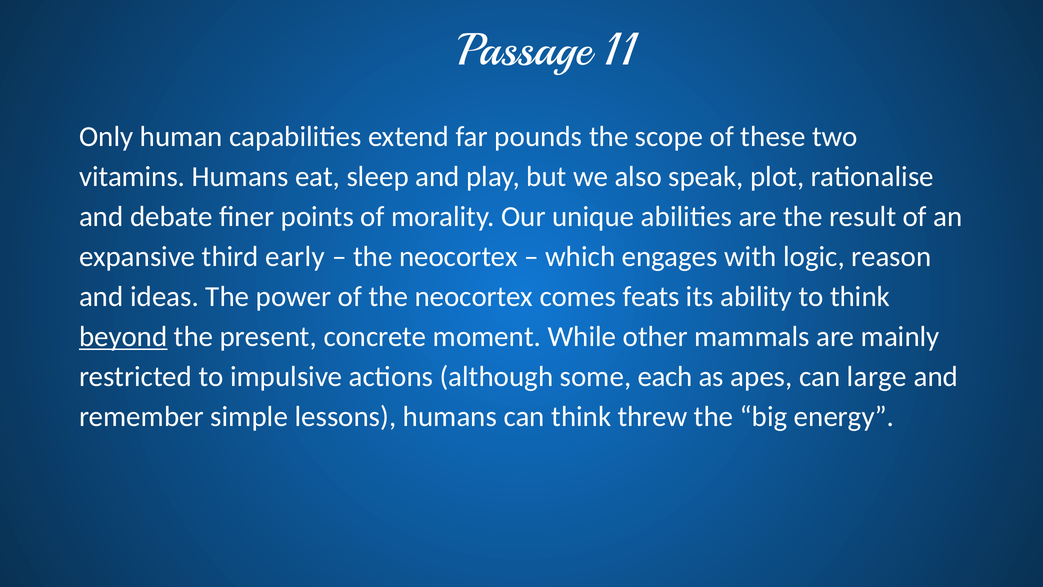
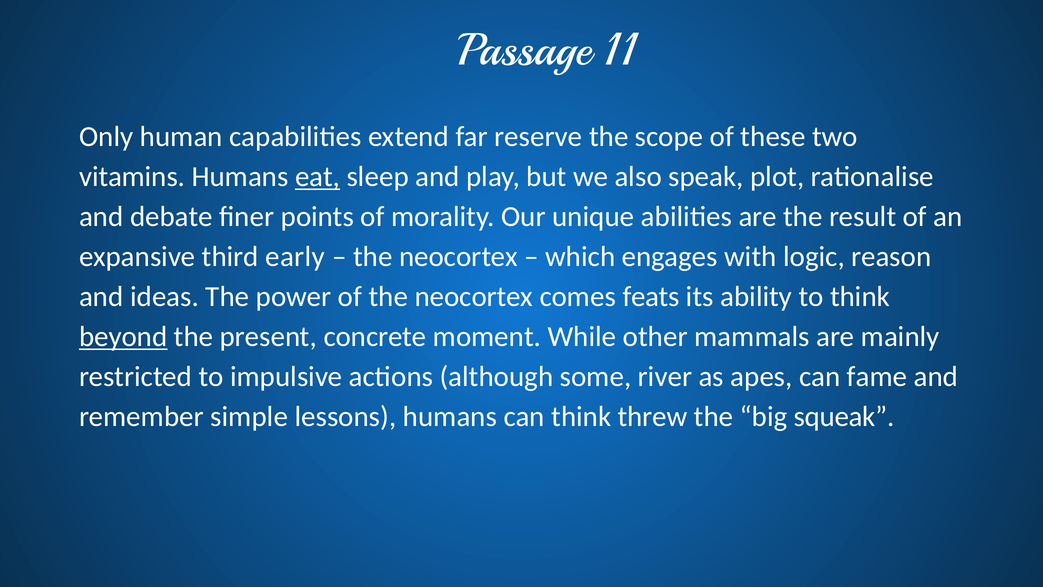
pounds: pounds -> reserve (538, 137)
eat underline: none -> present (318, 177)
each: each -> river (665, 377)
large: large -> fame (877, 377)
energy: energy -> squeak (844, 417)
